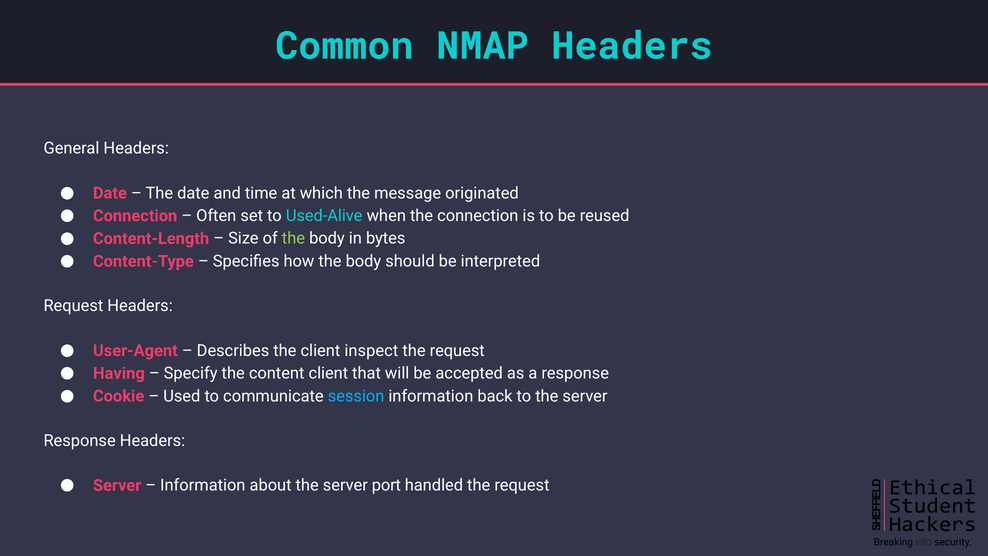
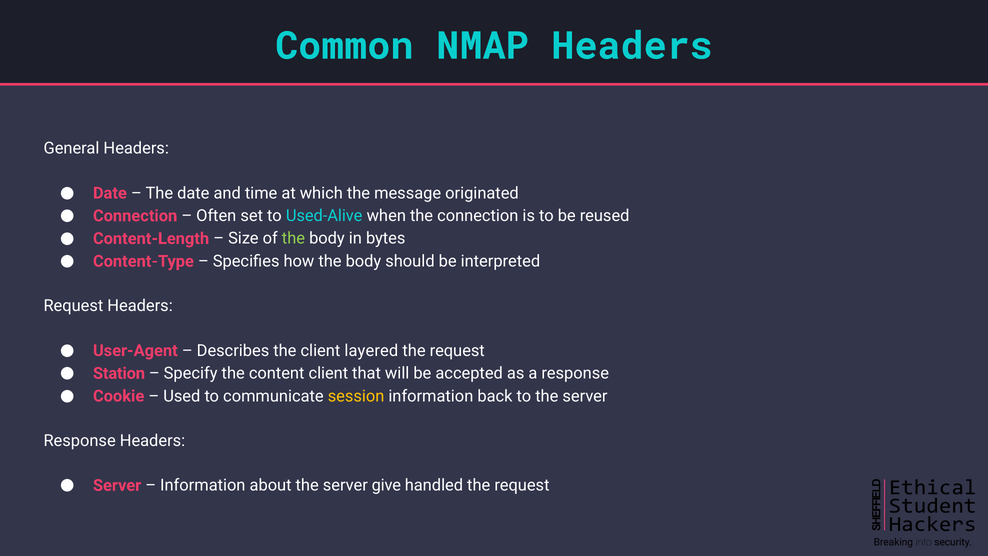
inspect: inspect -> layered (371, 350)
Having: Having -> Station (119, 373)
session colour: light blue -> yellow (356, 396)
port: port -> give (386, 485)
